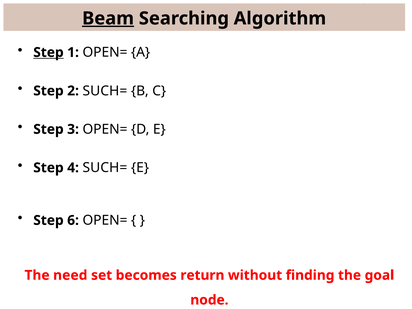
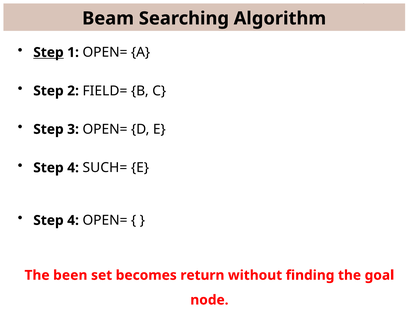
Beam underline: present -> none (108, 18)
2 SUCH=: SUCH= -> FIELD= (105, 91)
6: 6 -> 4 (73, 220)
need: need -> been (70, 275)
